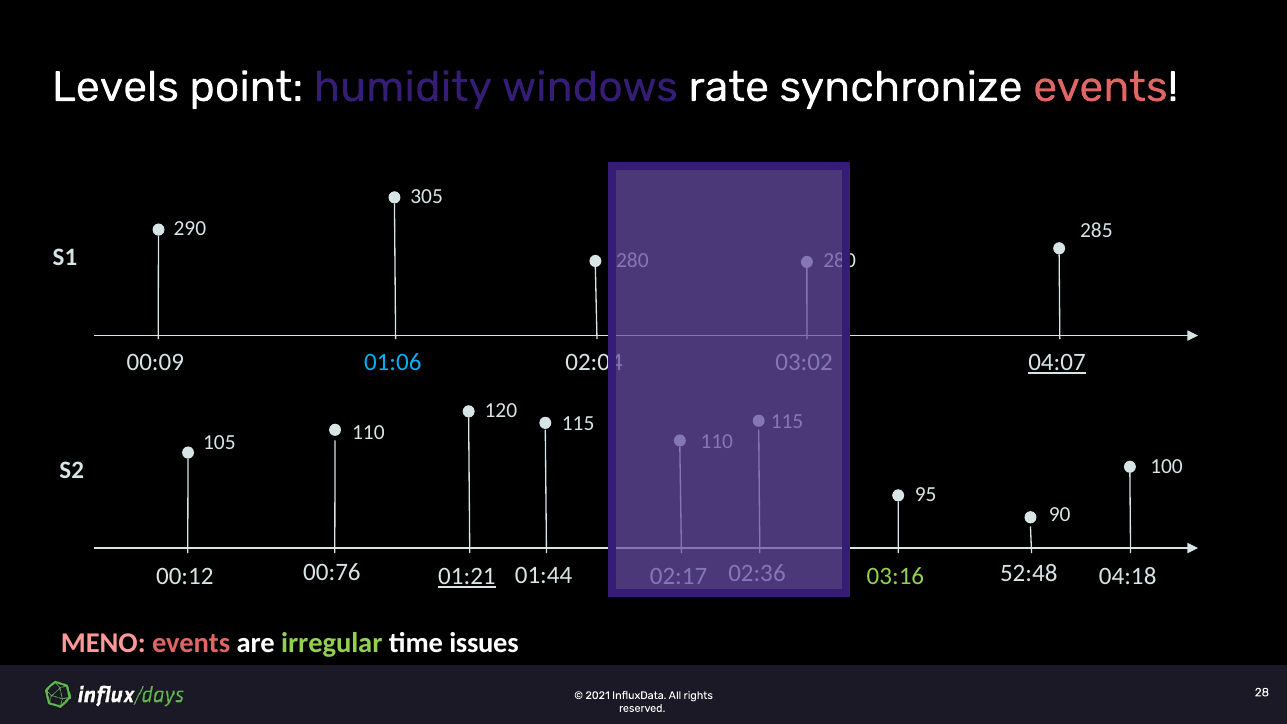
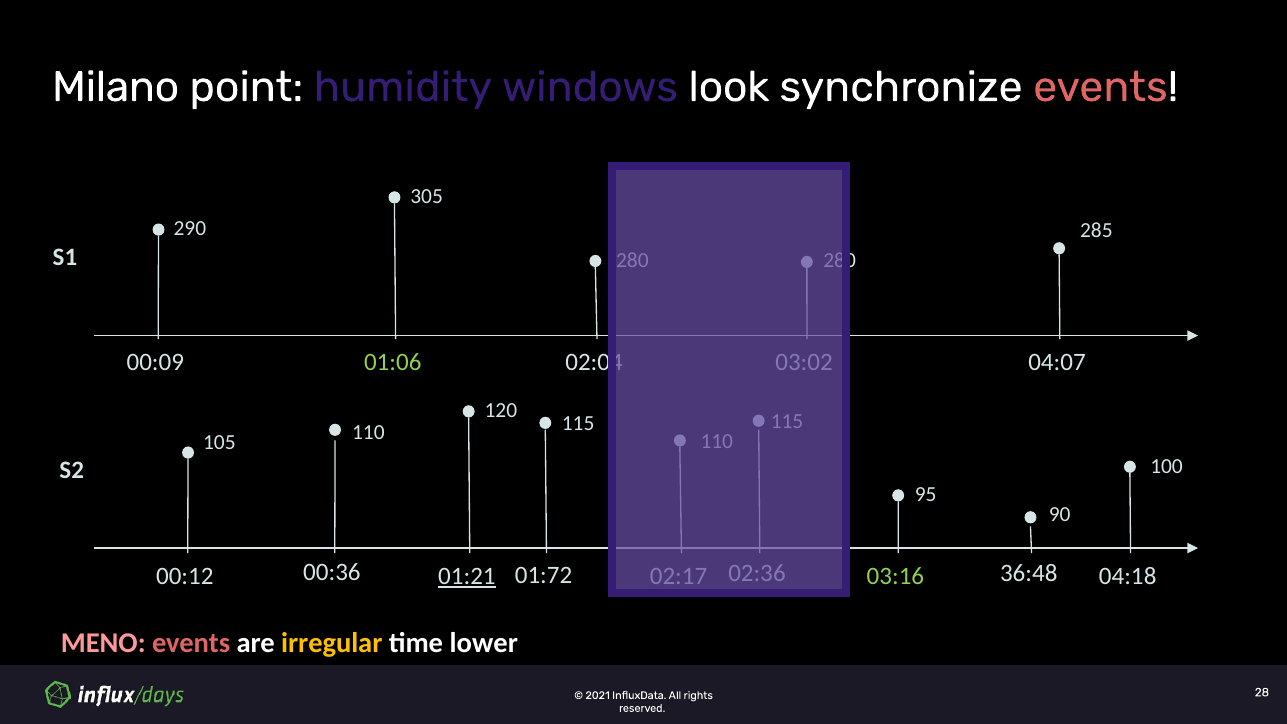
Levels: Levels -> Milano (116, 87)
rate: rate -> look (729, 87)
01:06 colour: light blue -> light green (393, 362)
04:07 underline: present -> none (1057, 362)
00:76: 00:76 -> 00:36 (332, 572)
52:48: 52:48 -> 36:48 (1029, 573)
01:44: 01:44 -> 01:72 (544, 576)
irregular colour: light green -> yellow (332, 643)
issues: issues -> lower (484, 643)
